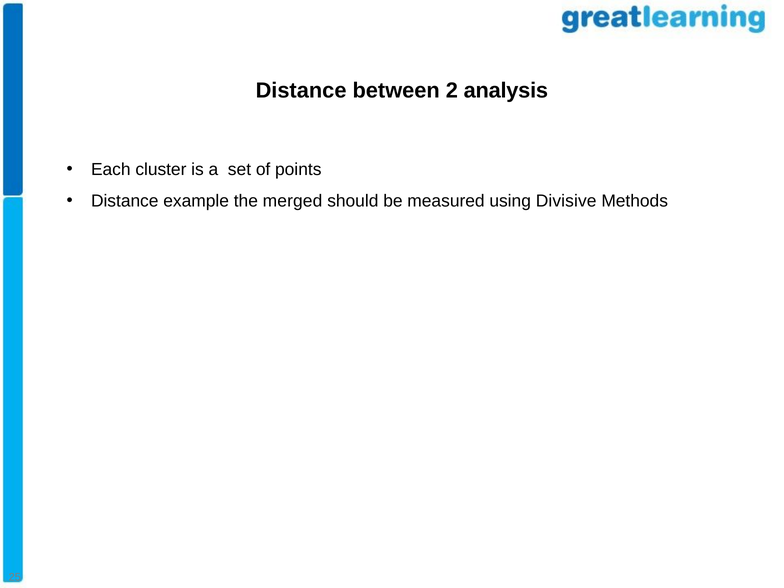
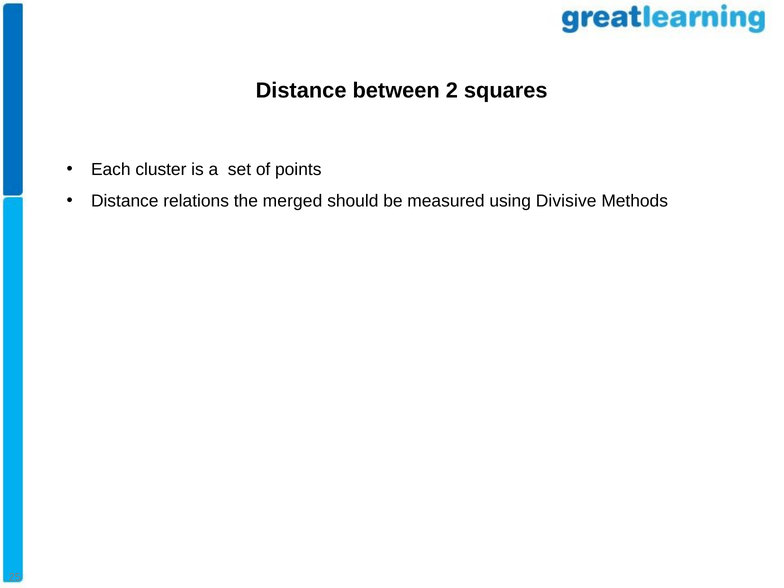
analysis: analysis -> squares (506, 90)
example: example -> relations (196, 201)
